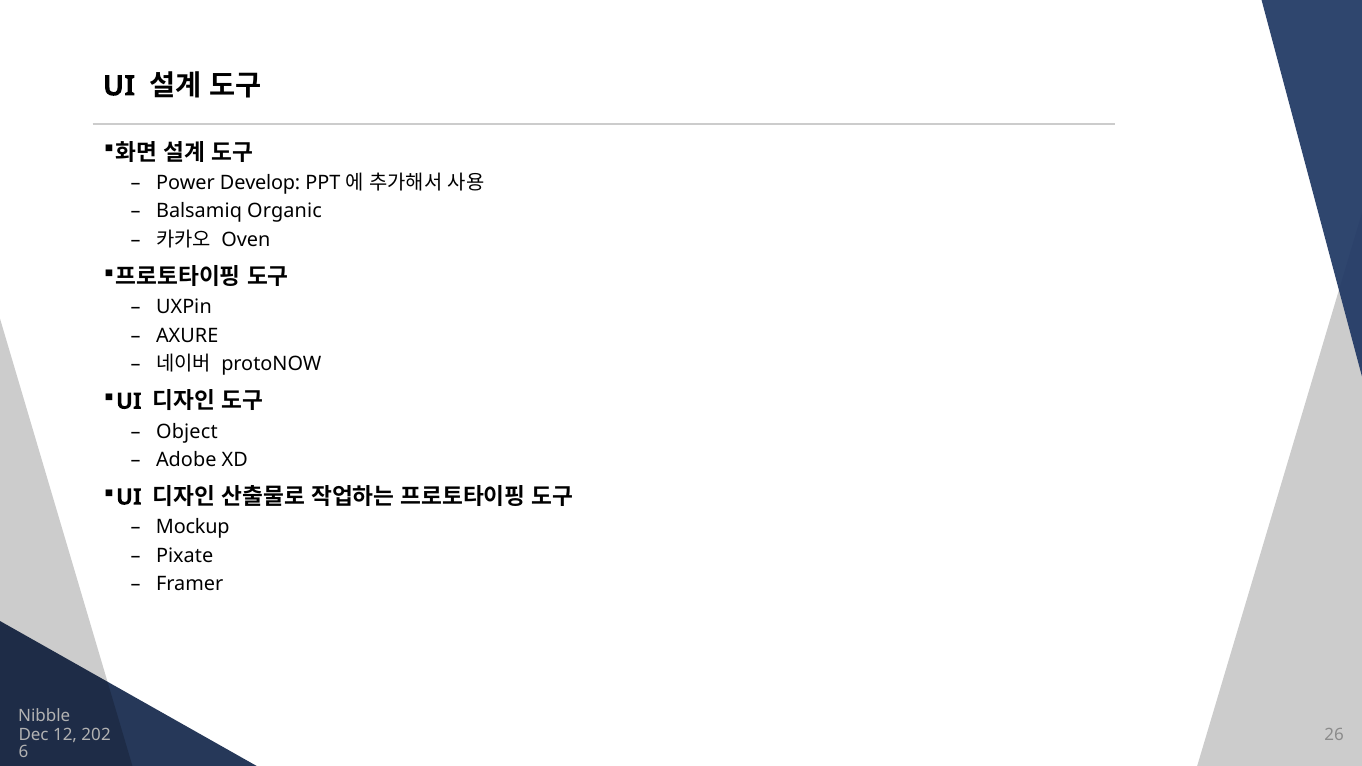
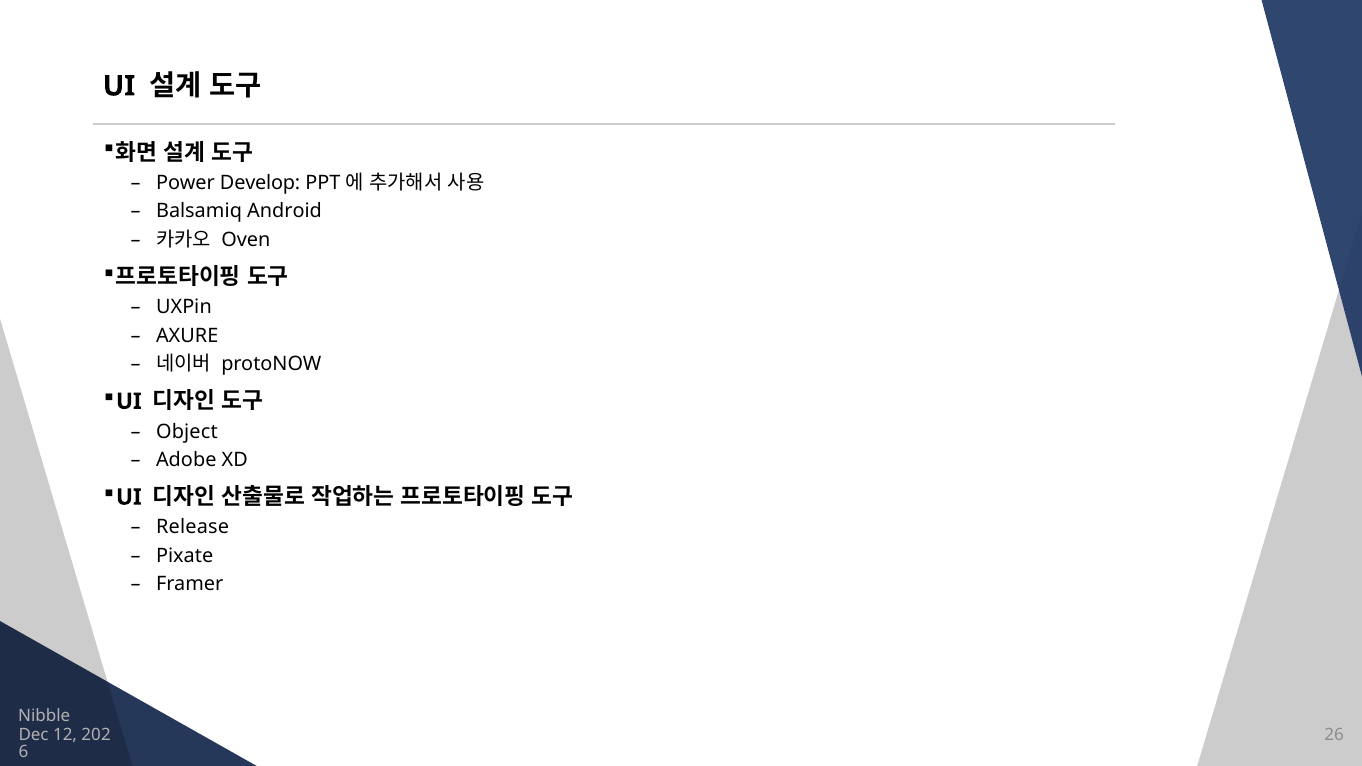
Organic: Organic -> Android (285, 211)
Mockup: Mockup -> Release (193, 527)
